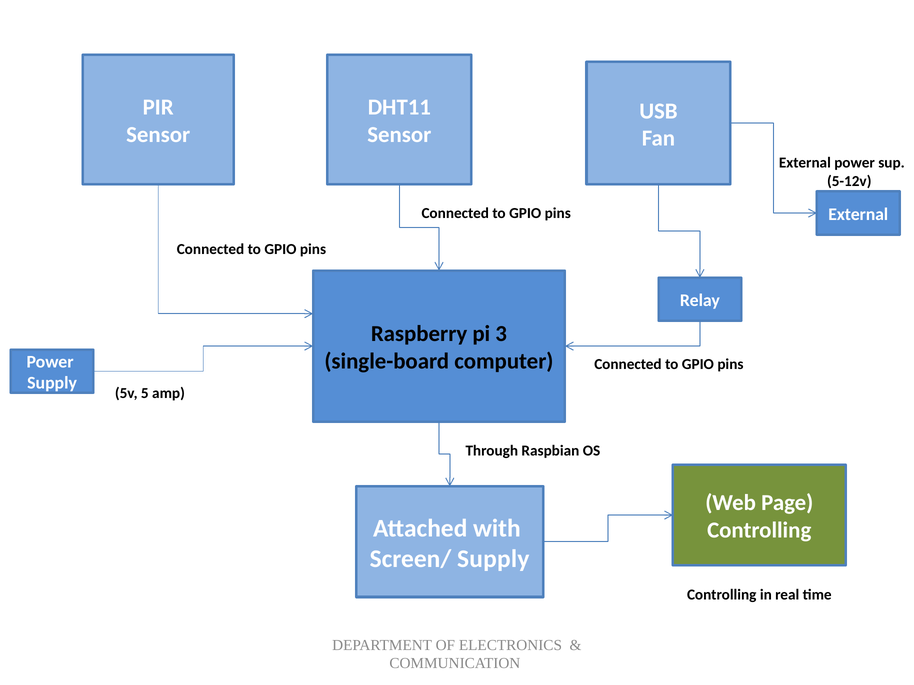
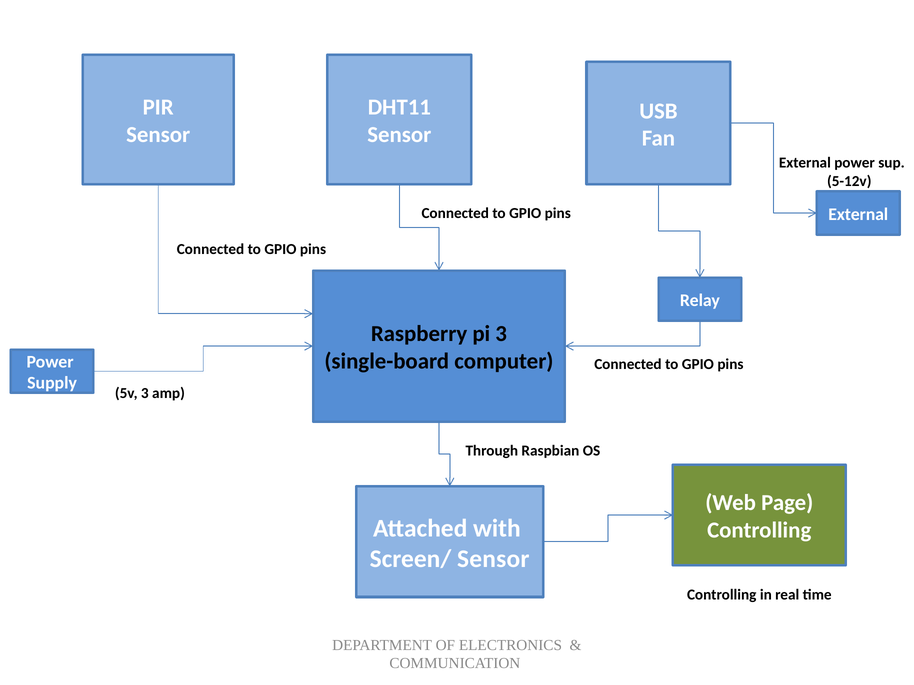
5v 5: 5 -> 3 (145, 393)
Screen/ Supply: Supply -> Sensor (493, 559)
